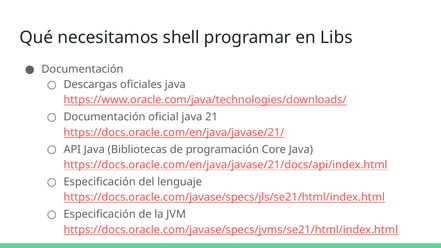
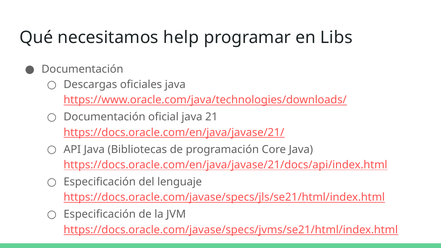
shell: shell -> help (181, 37)
